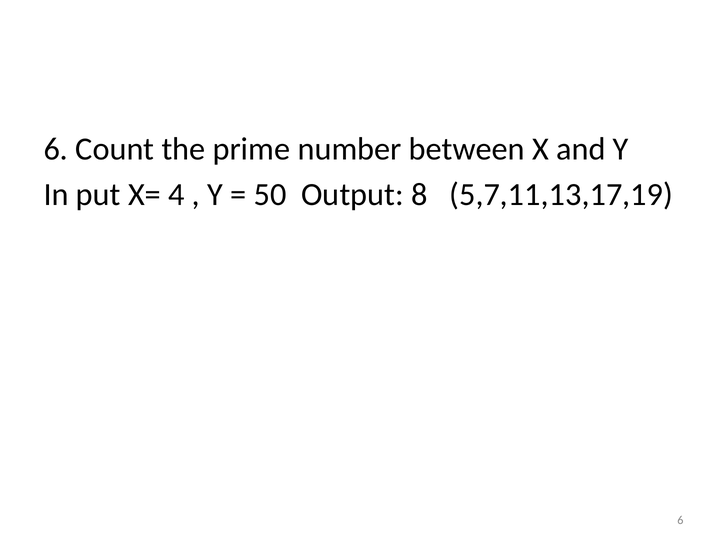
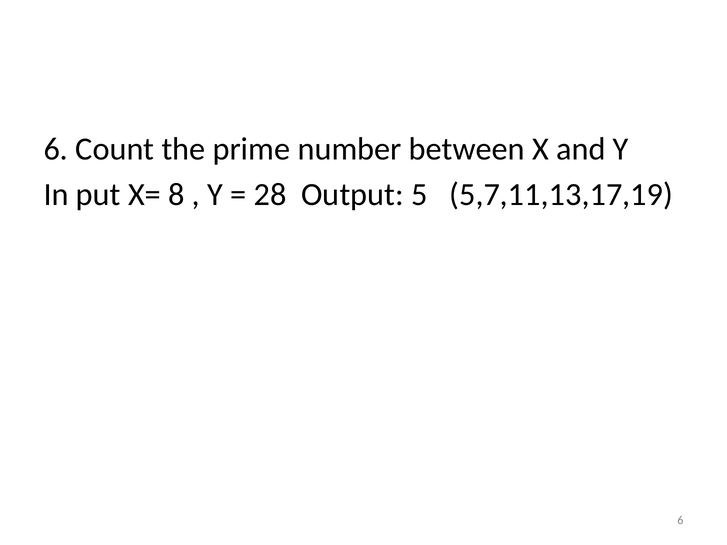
4: 4 -> 8 (176, 195)
50: 50 -> 28 (270, 195)
8: 8 -> 5 (419, 195)
